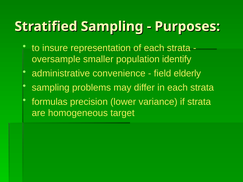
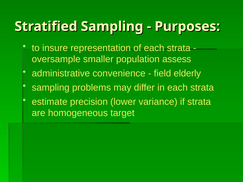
identify: identify -> assess (177, 59)
formulas: formulas -> estimate (50, 102)
